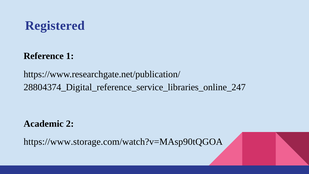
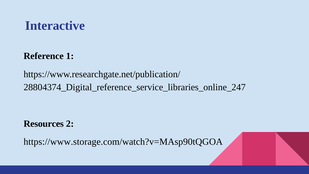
Registered: Registered -> Interactive (55, 26)
Academic: Academic -> Resources (44, 124)
